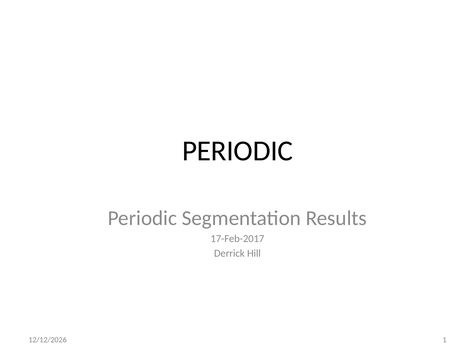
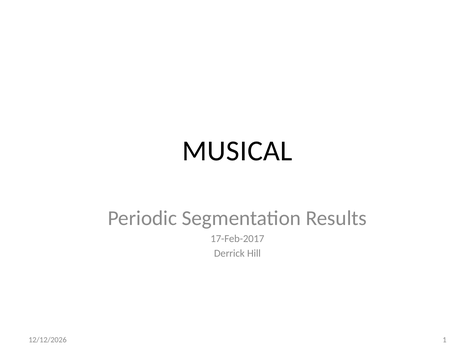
PERIODIC: PERIODIC -> MUSICAL (237, 151)
